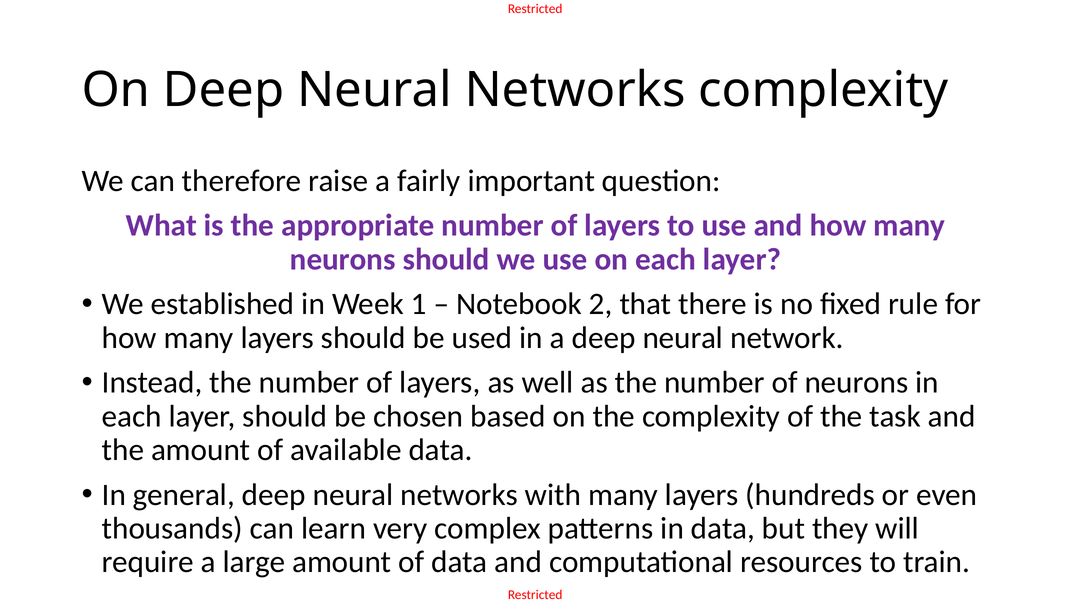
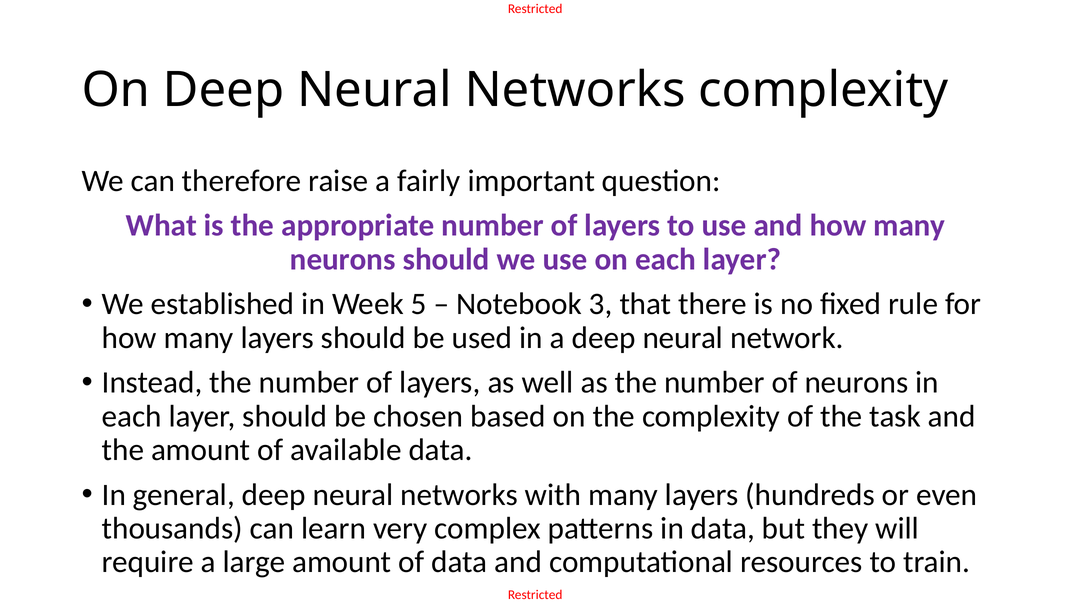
1: 1 -> 5 (419, 304)
2: 2 -> 3 (601, 304)
